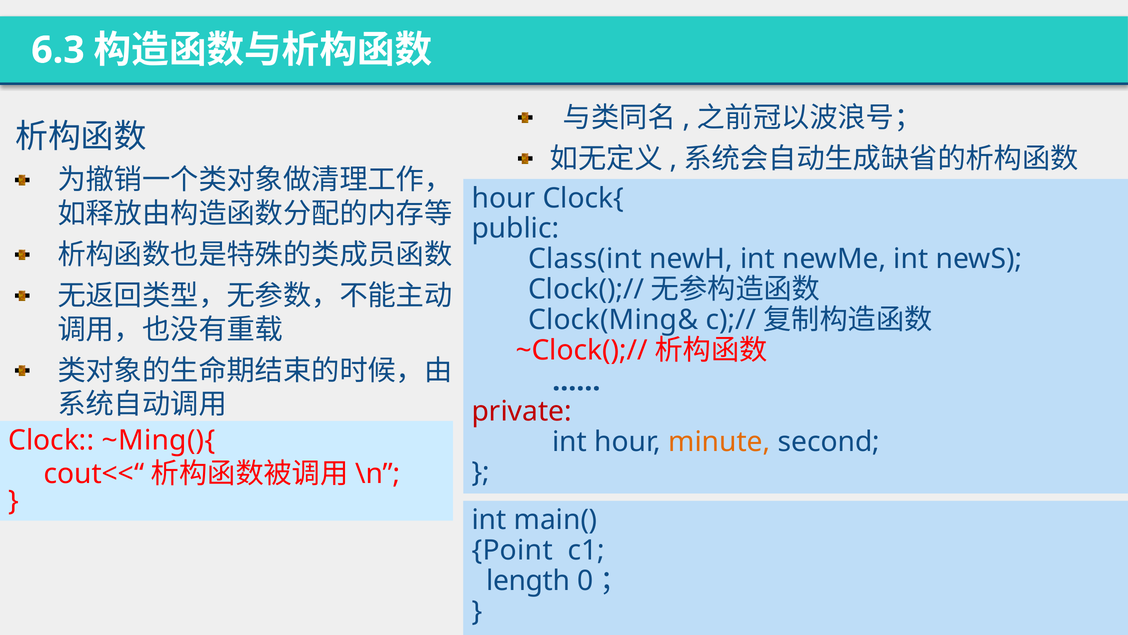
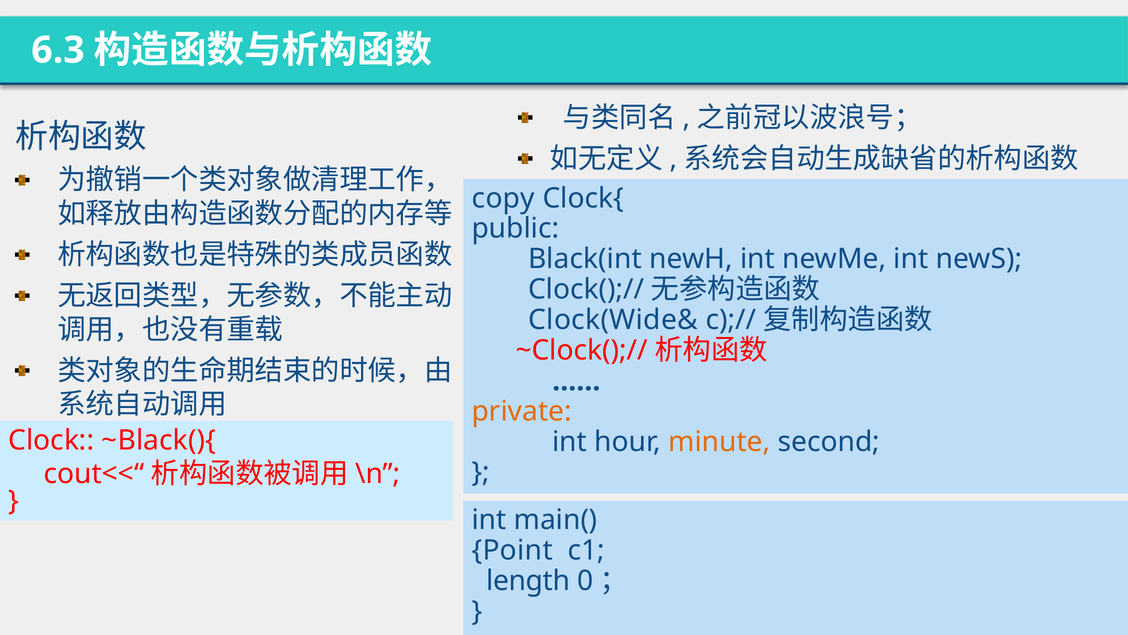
hour: hour -> copy (503, 198)
Class(int: Class(int -> Black(int (585, 259)
Clock(Ming&: Clock(Ming& -> Clock(Wide& (613, 320)
private colour: red -> orange (522, 411)
~Ming(){: ~Ming(){ -> ~Black(){ (159, 440)
